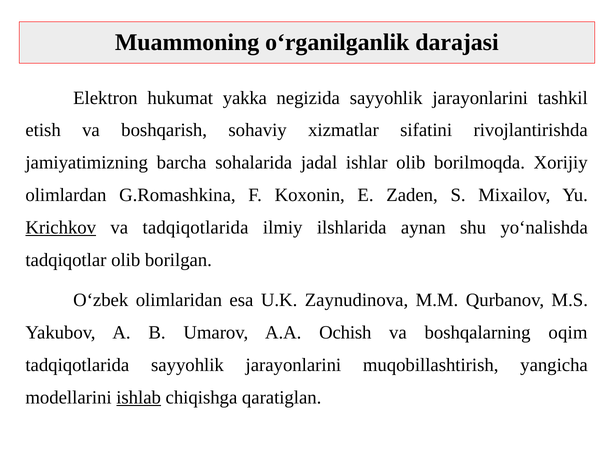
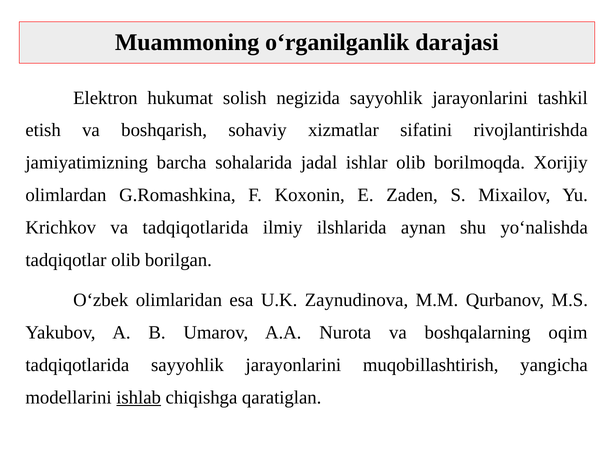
yakka: yakka -> solish (245, 98)
Krichkov underline: present -> none (61, 227)
Ochish: Ochish -> Nurota (345, 332)
